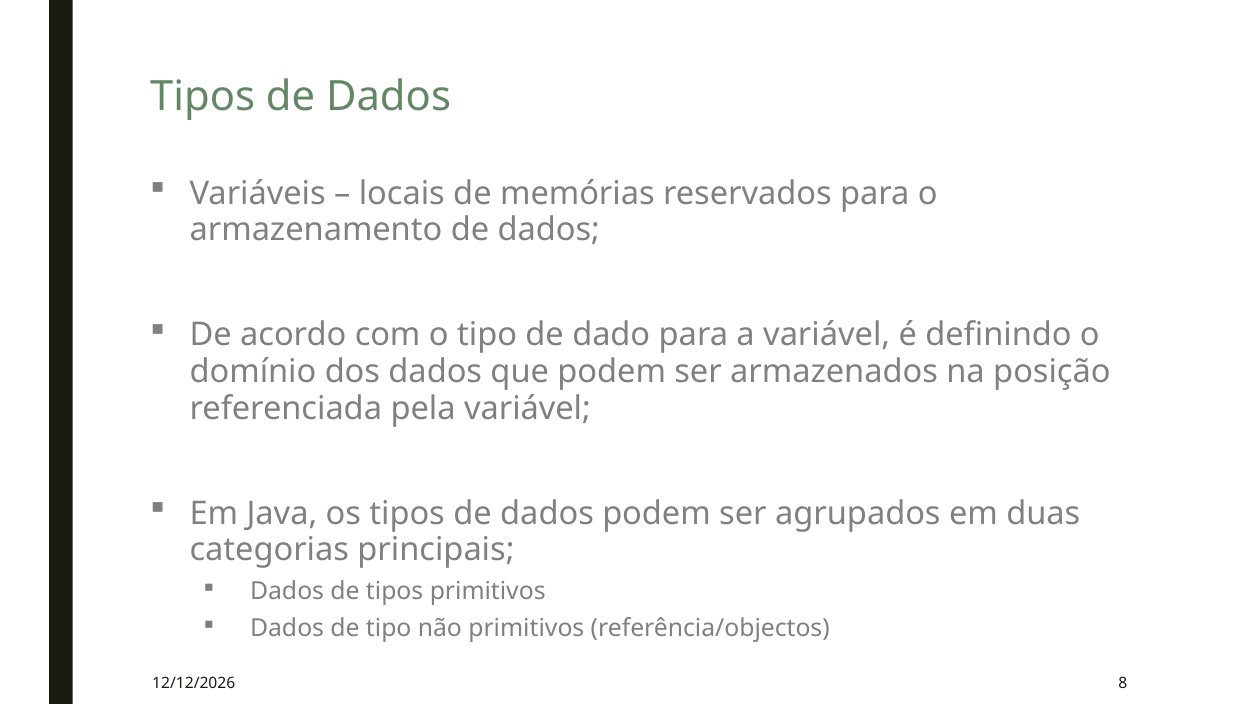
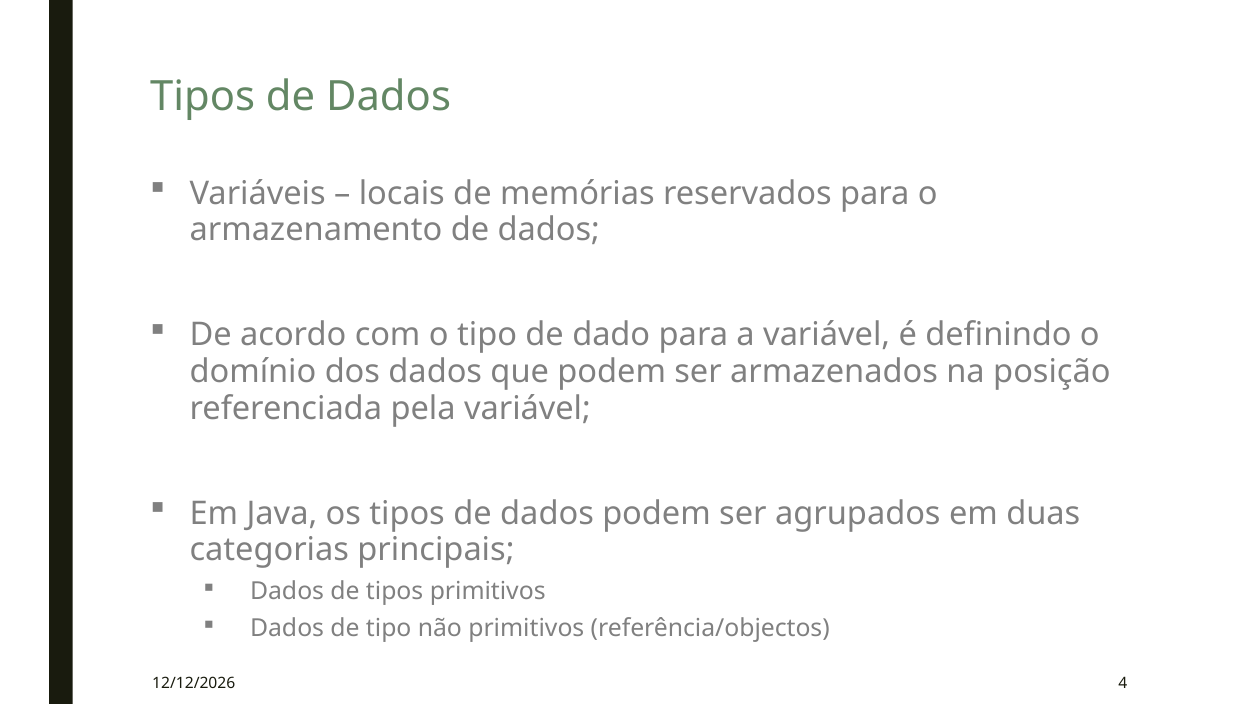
8: 8 -> 4 (1123, 683)
